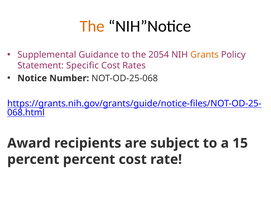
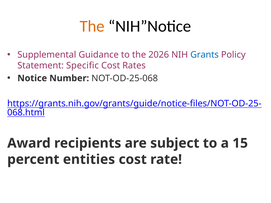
2054: 2054 -> 2026 (159, 55)
Grants colour: orange -> blue (205, 55)
percent percent: percent -> entities (89, 160)
